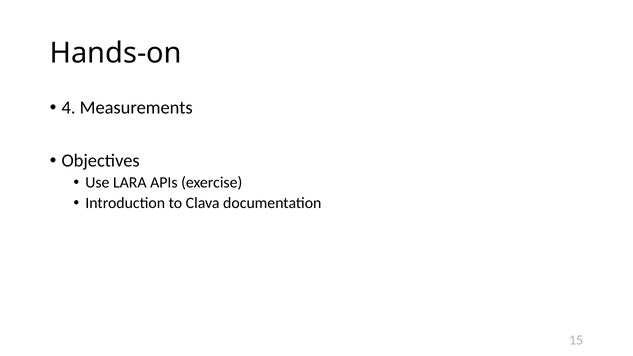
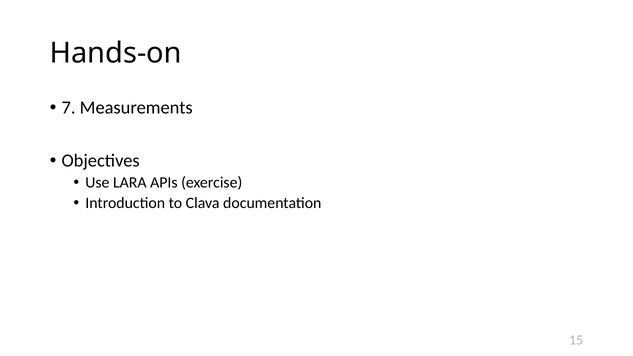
4: 4 -> 7 (69, 108)
